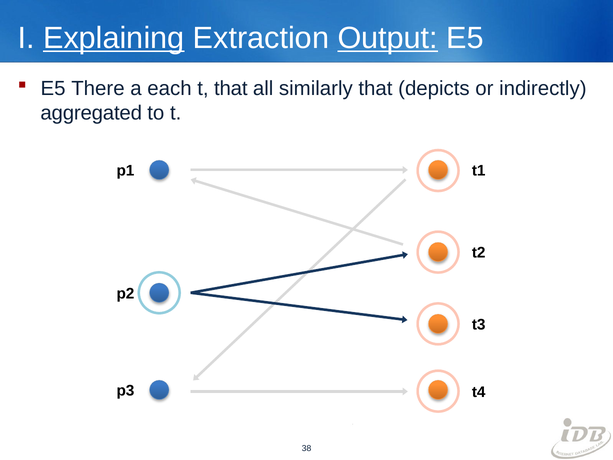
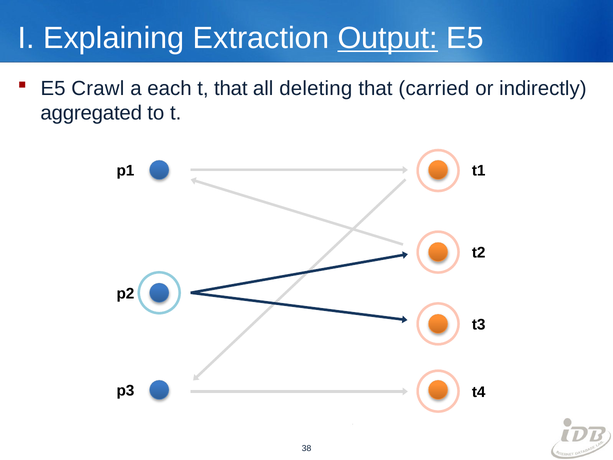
Explaining underline: present -> none (114, 38)
There: There -> Crawl (98, 89)
similarly: similarly -> deleting (316, 89)
depicts: depicts -> carried (434, 89)
